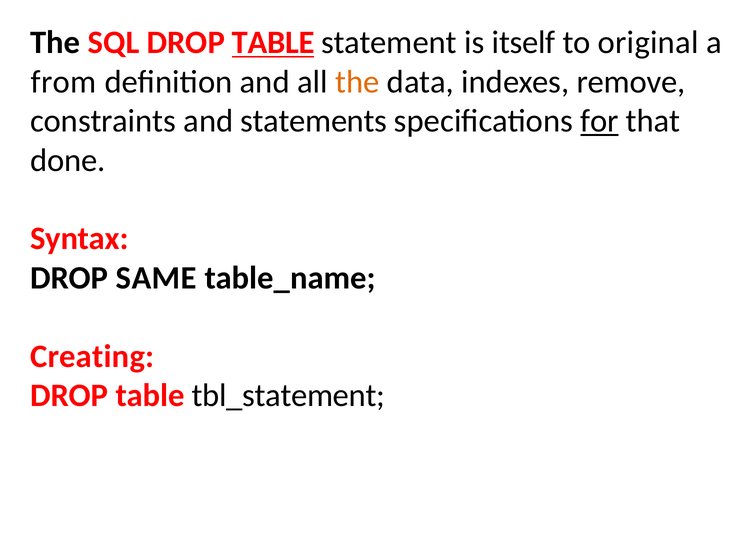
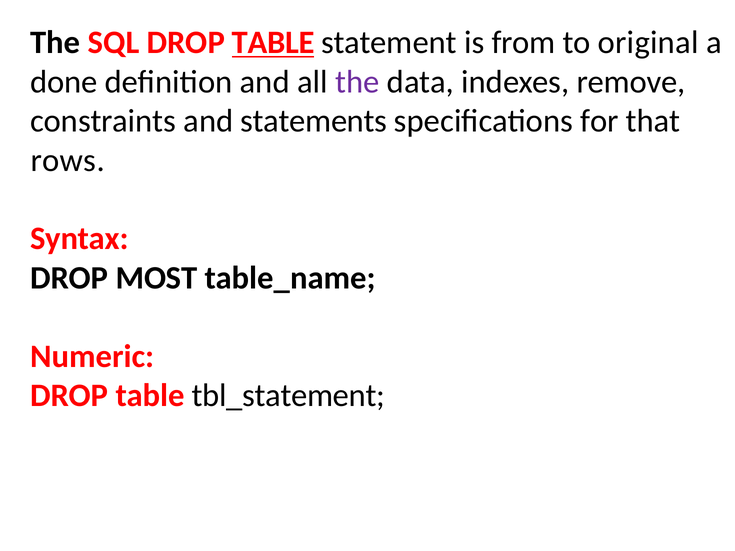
itself: itself -> from (524, 43)
from: from -> done (64, 82)
the colour: orange -> purple (357, 82)
for underline: present -> none (600, 121)
done: done -> rows (68, 160)
SAME: SAME -> MOST (157, 278)
Creating: Creating -> Numeric (92, 356)
